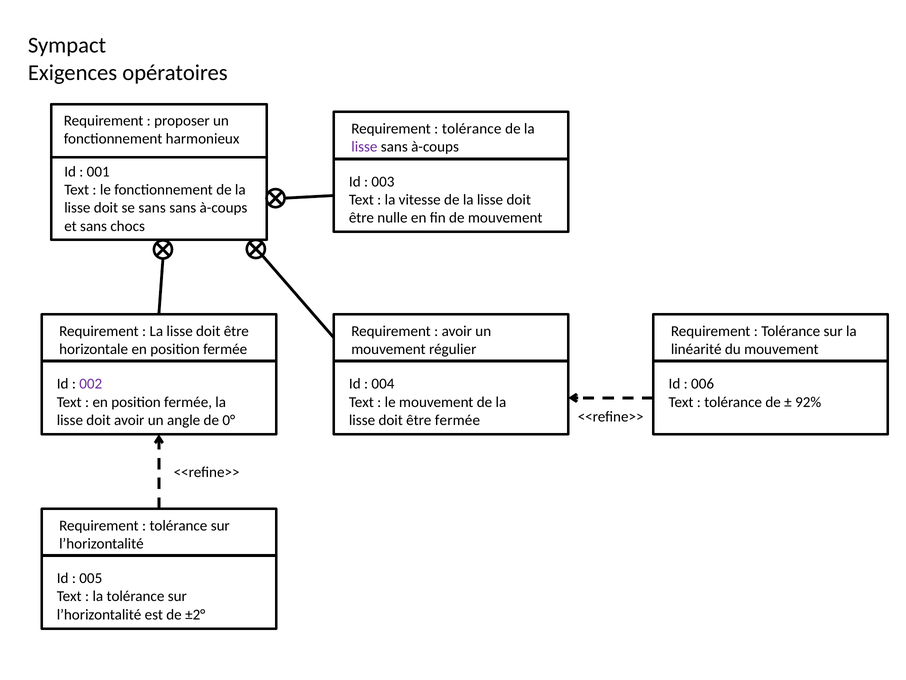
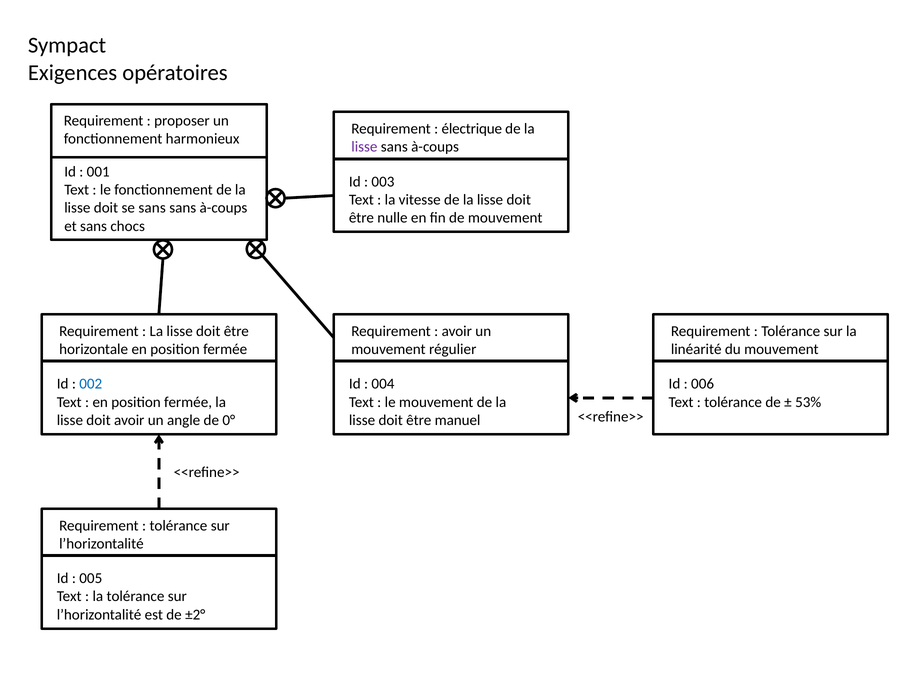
tolérance: tolérance -> électrique (472, 129)
002 colour: purple -> blue (91, 384)
92%: 92% -> 53% (808, 402)
être fermée: fermée -> manuel (458, 420)
